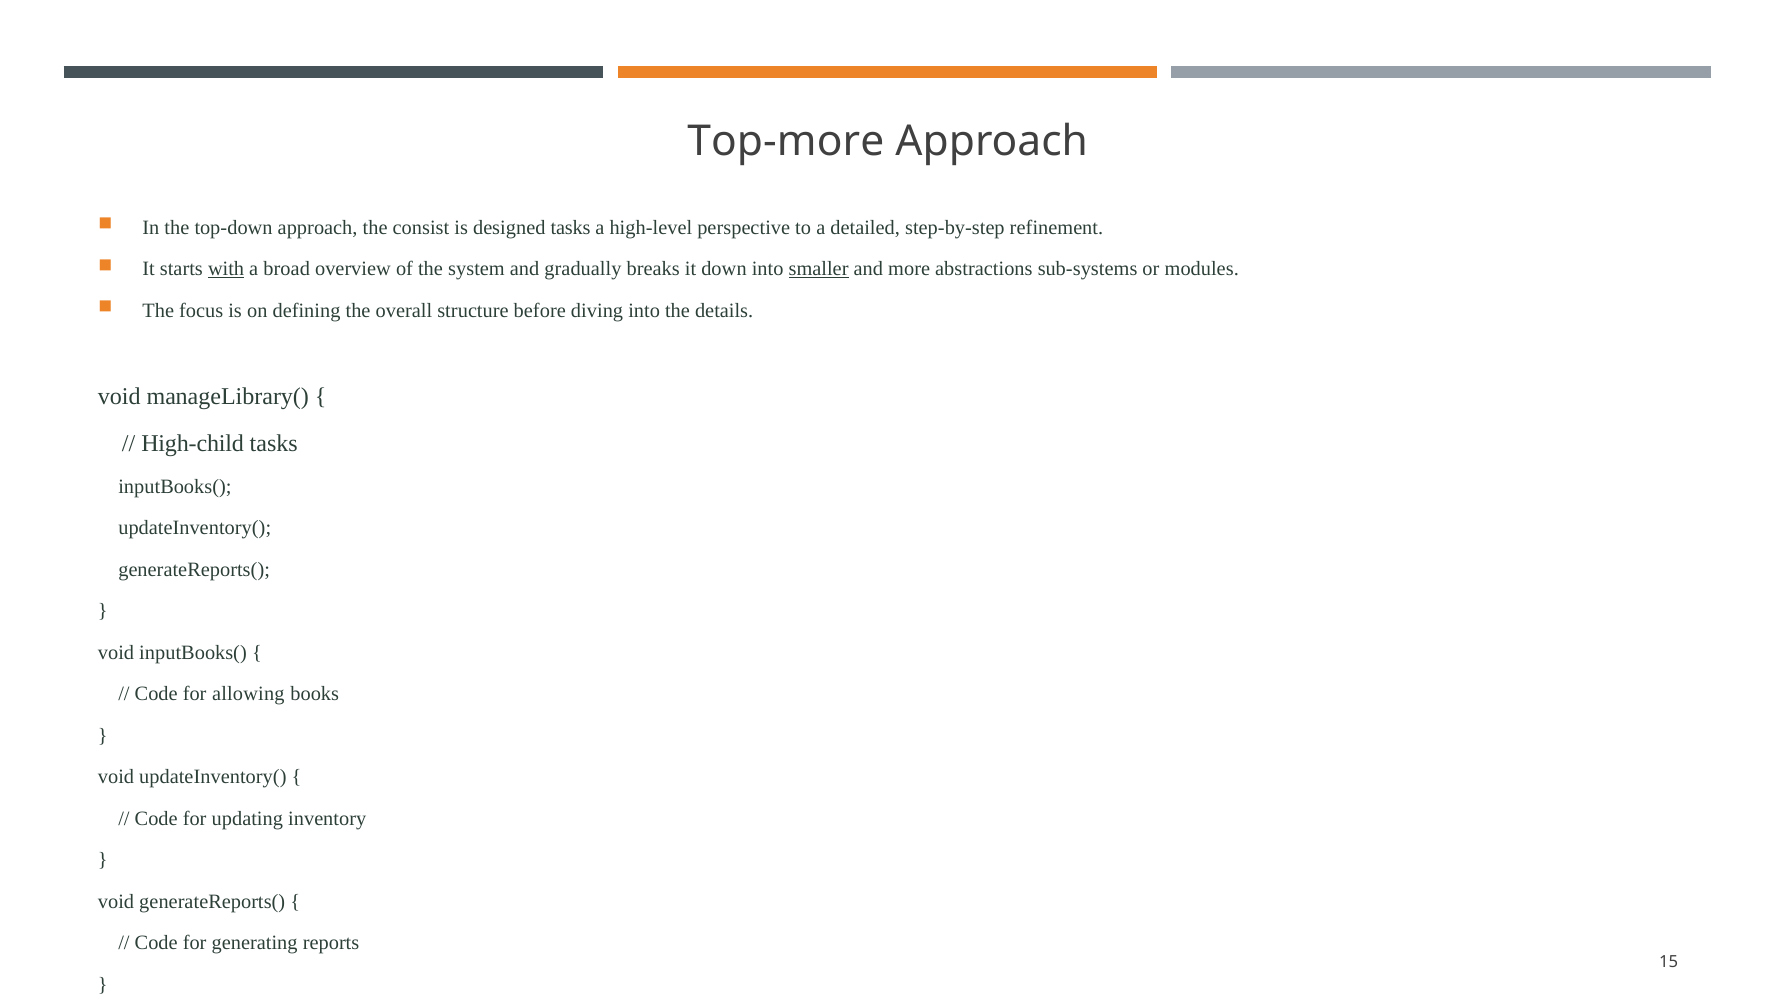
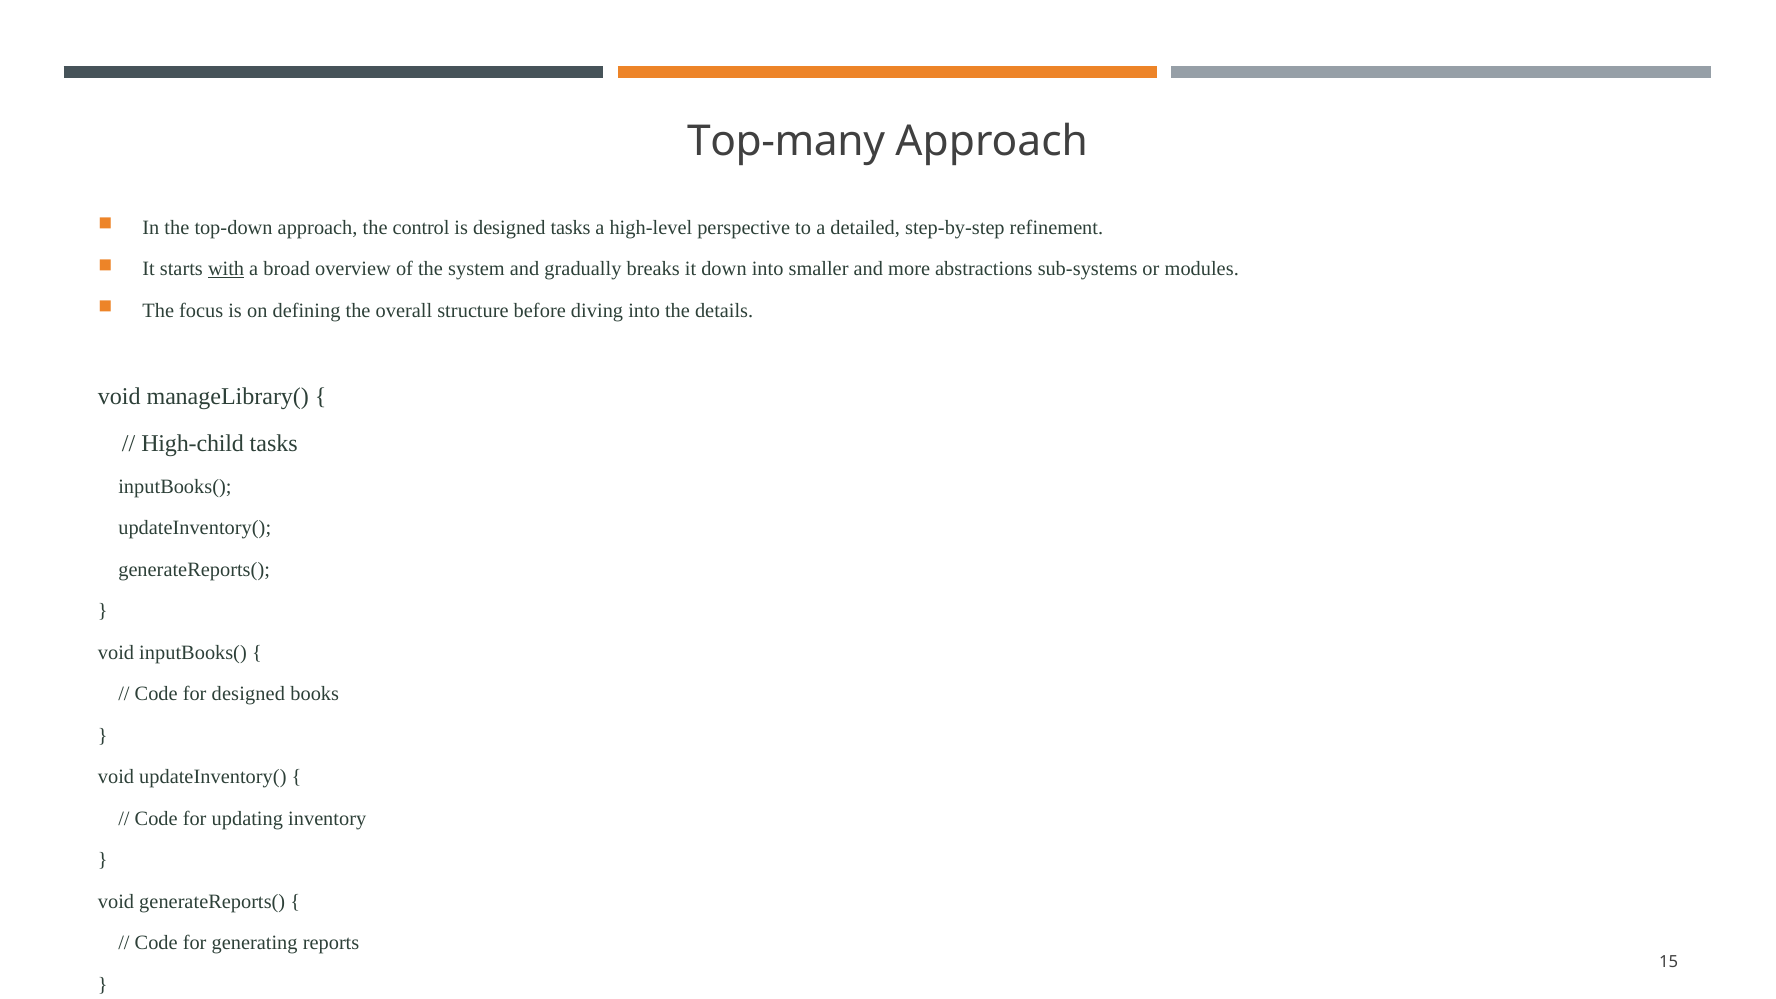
Top-more: Top-more -> Top-many (786, 142)
consist: consist -> control (421, 227)
smaller underline: present -> none (819, 269)
for allowing: allowing -> designed (248, 694)
